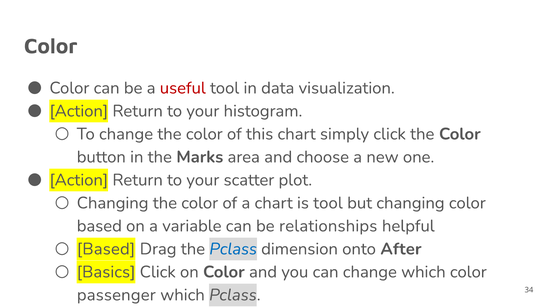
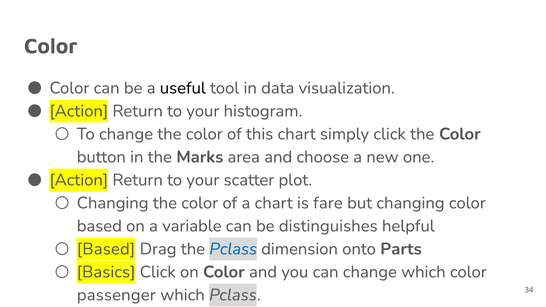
useful colour: red -> black (183, 88)
is tool: tool -> fare (328, 203)
relationships: relationships -> distinguishes (328, 226)
After: After -> Parts (401, 249)
